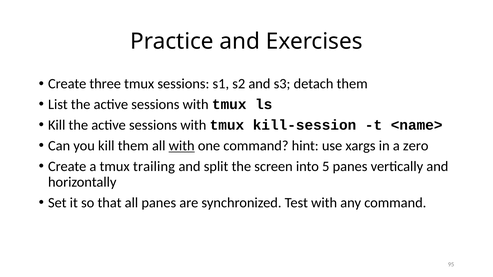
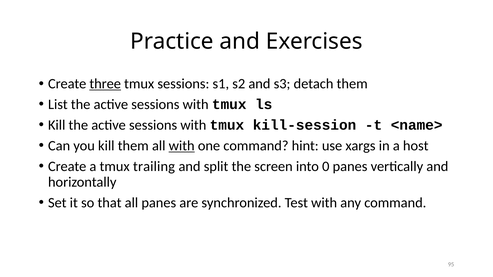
three underline: none -> present (105, 84)
zero: zero -> host (416, 146)
5: 5 -> 0 (326, 167)
